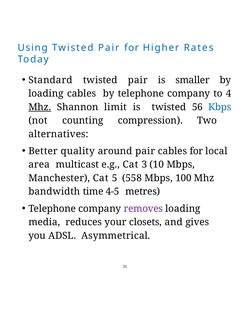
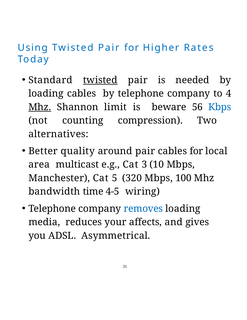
twisted underline: none -> present (100, 80)
smaller: smaller -> needed (192, 80)
is twisted: twisted -> beware (169, 107)
558: 558 -> 320 (132, 178)
metres: metres -> wiring (143, 191)
removes colour: purple -> blue (143, 208)
closets: closets -> affects (145, 222)
